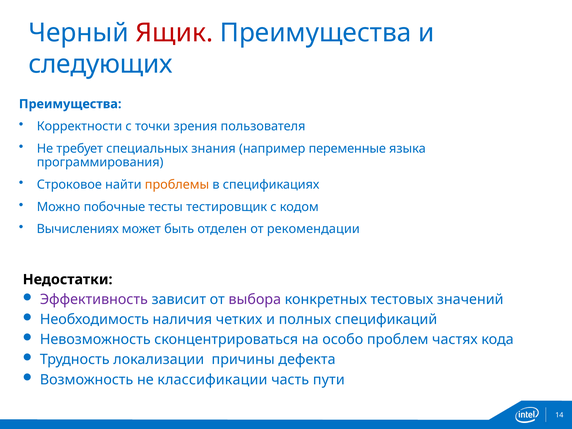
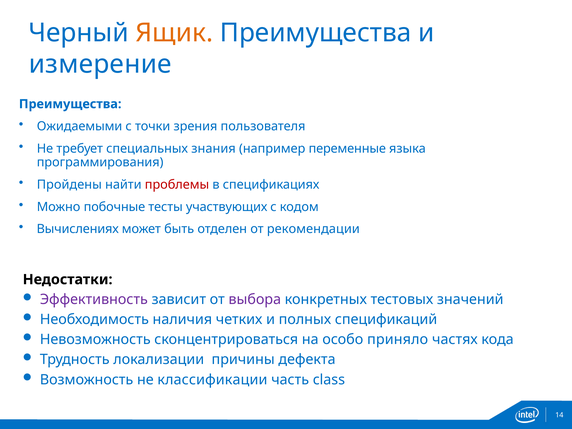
Ящик colour: red -> orange (174, 33)
следующих: следующих -> измерение (100, 64)
Корректности: Корректности -> Ожидаемыми (80, 126)
Строковое: Строковое -> Пройдены (69, 185)
проблемы colour: orange -> red (177, 185)
тестировщик: тестировщик -> участвующих (227, 207)
проблем: проблем -> приняло (398, 340)
пути: пути -> class (329, 380)
